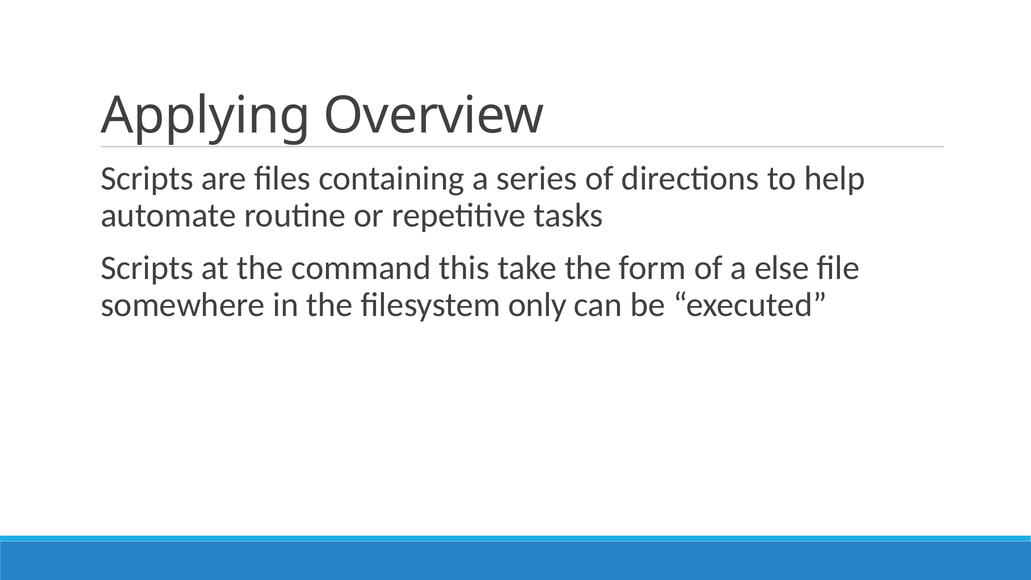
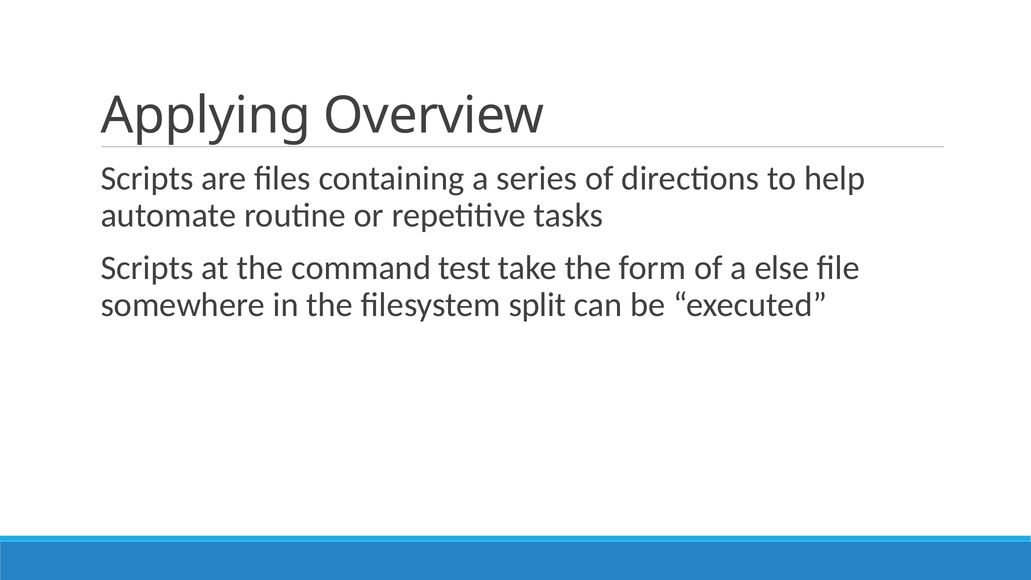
this: this -> test (465, 268)
only: only -> split (537, 305)
